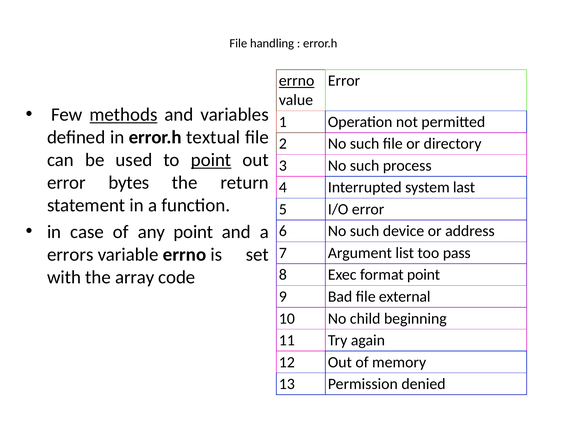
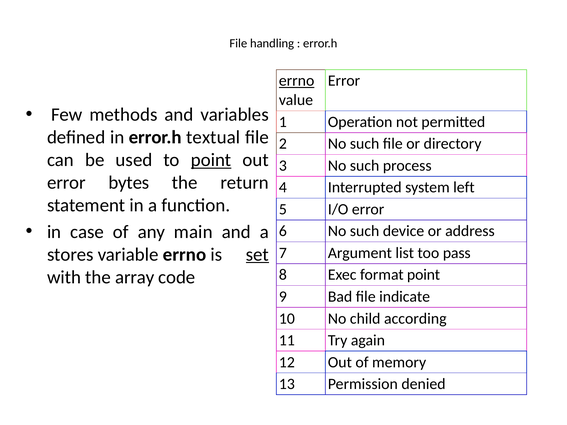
methods underline: present -> none (123, 115)
last: last -> left (464, 188)
any point: point -> main (193, 232)
errors: errors -> stores (70, 255)
set underline: none -> present (257, 255)
external: external -> indicate (405, 297)
beginning: beginning -> according (415, 319)
